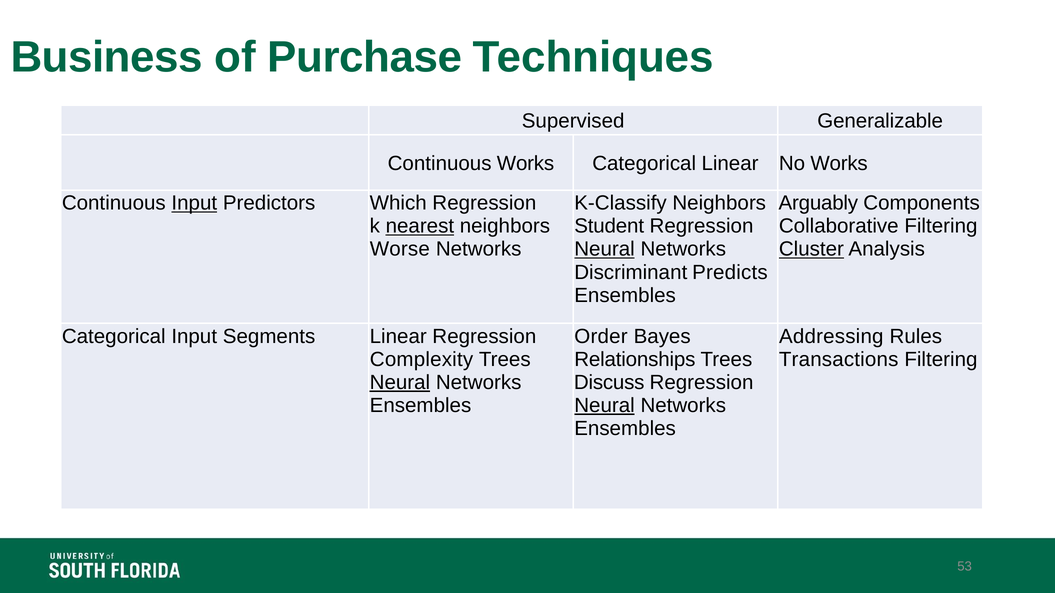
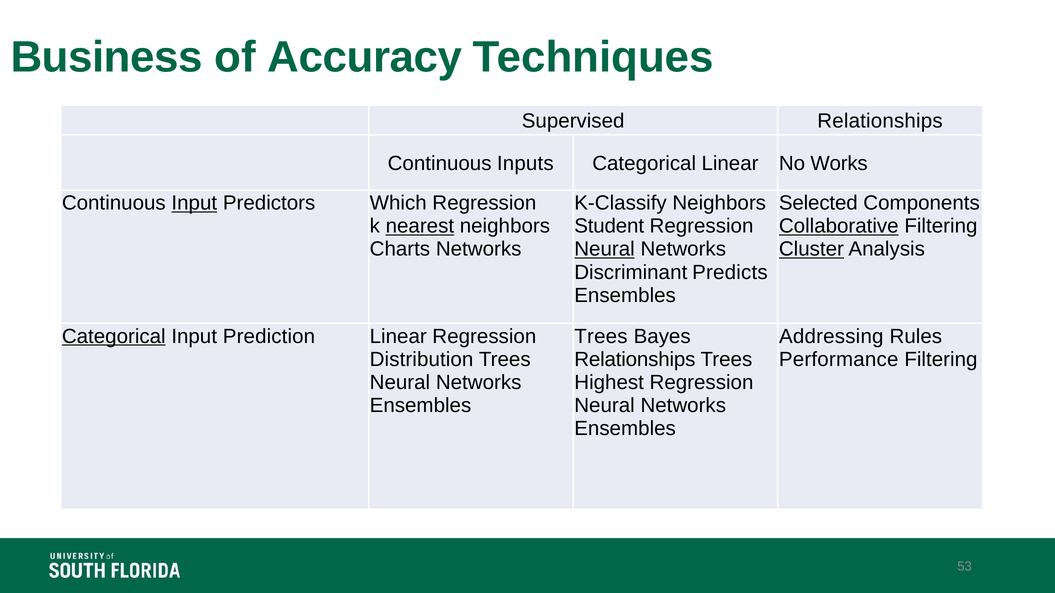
Purchase: Purchase -> Accuracy (365, 57)
Supervised Generalizable: Generalizable -> Relationships (880, 121)
Continuous Works: Works -> Inputs (525, 164)
Arguably: Arguably -> Selected (818, 203)
Collaborative underline: none -> present (839, 226)
Worse: Worse -> Charts (400, 249)
Categorical underline: none -> present (114, 337)
Segments: Segments -> Prediction (269, 337)
Order: Order -> Trees (601, 337)
Complexity: Complexity -> Distribution (422, 360)
Transactions: Transactions -> Performance (839, 360)
Neural underline: present -> none (400, 383)
Discuss: Discuss -> Highest (609, 383)
Neural underline: present -> none (605, 406)
